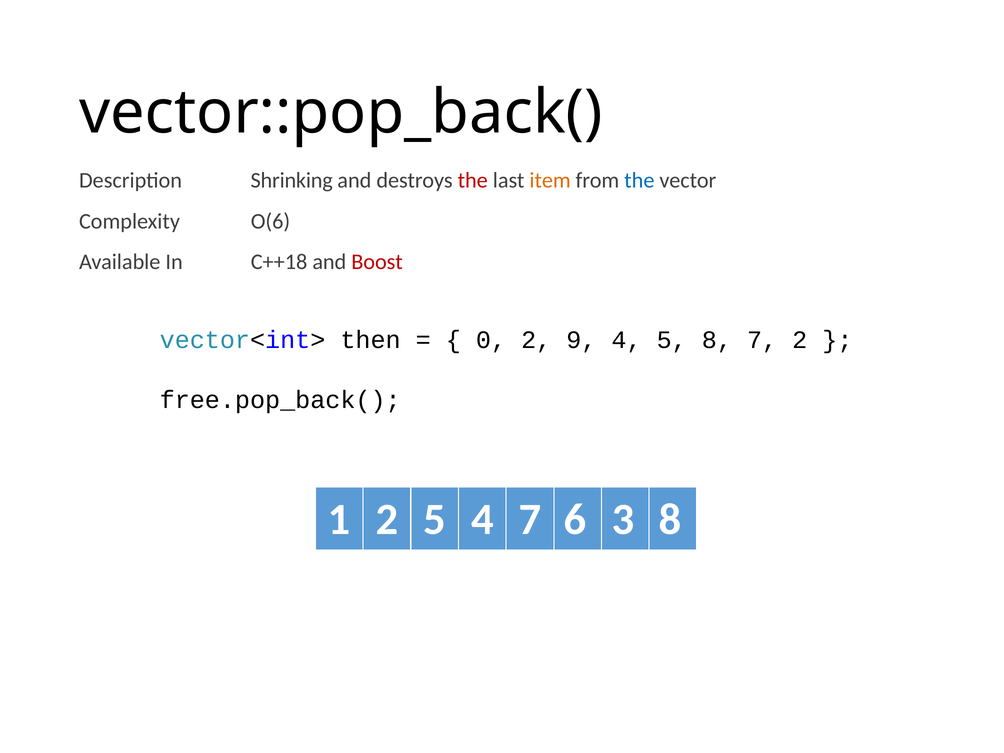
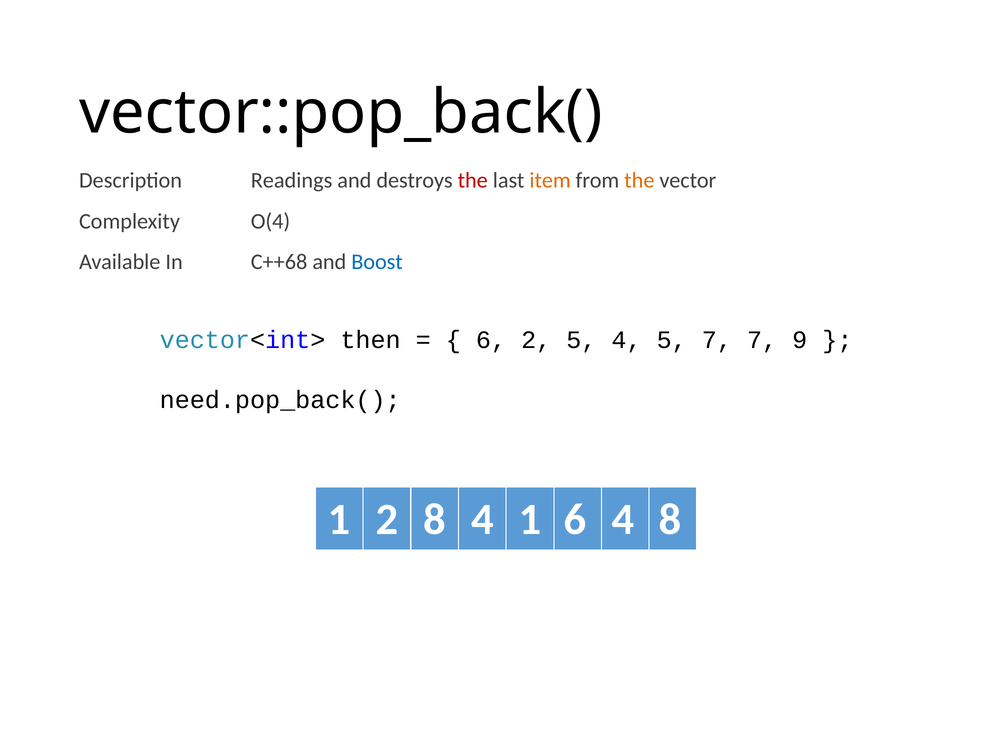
Shrinking: Shrinking -> Readings (292, 180)
the colour: blue -> orange (639, 180)
O(6: O(6 -> O(4 (270, 221)
C++18: C++18 -> C++68 (279, 262)
Boost colour: red -> blue (377, 262)
0: 0 -> 6 (491, 340)
2 9: 9 -> 5 (581, 340)
5 8: 8 -> 7 (717, 340)
7 2: 2 -> 9 (800, 340)
free.pop_back(: free.pop_back( -> need.pop_back( (280, 400)
2 5: 5 -> 8 (435, 520)
4 7: 7 -> 1 (530, 520)
6 3: 3 -> 4 (623, 520)
